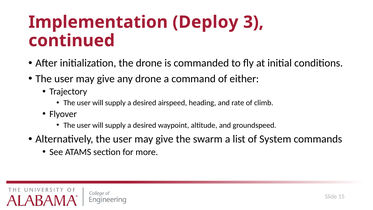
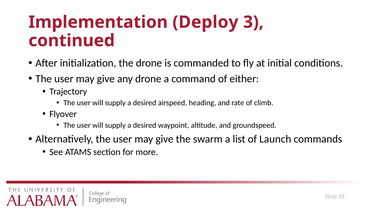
System: System -> Launch (275, 139)
